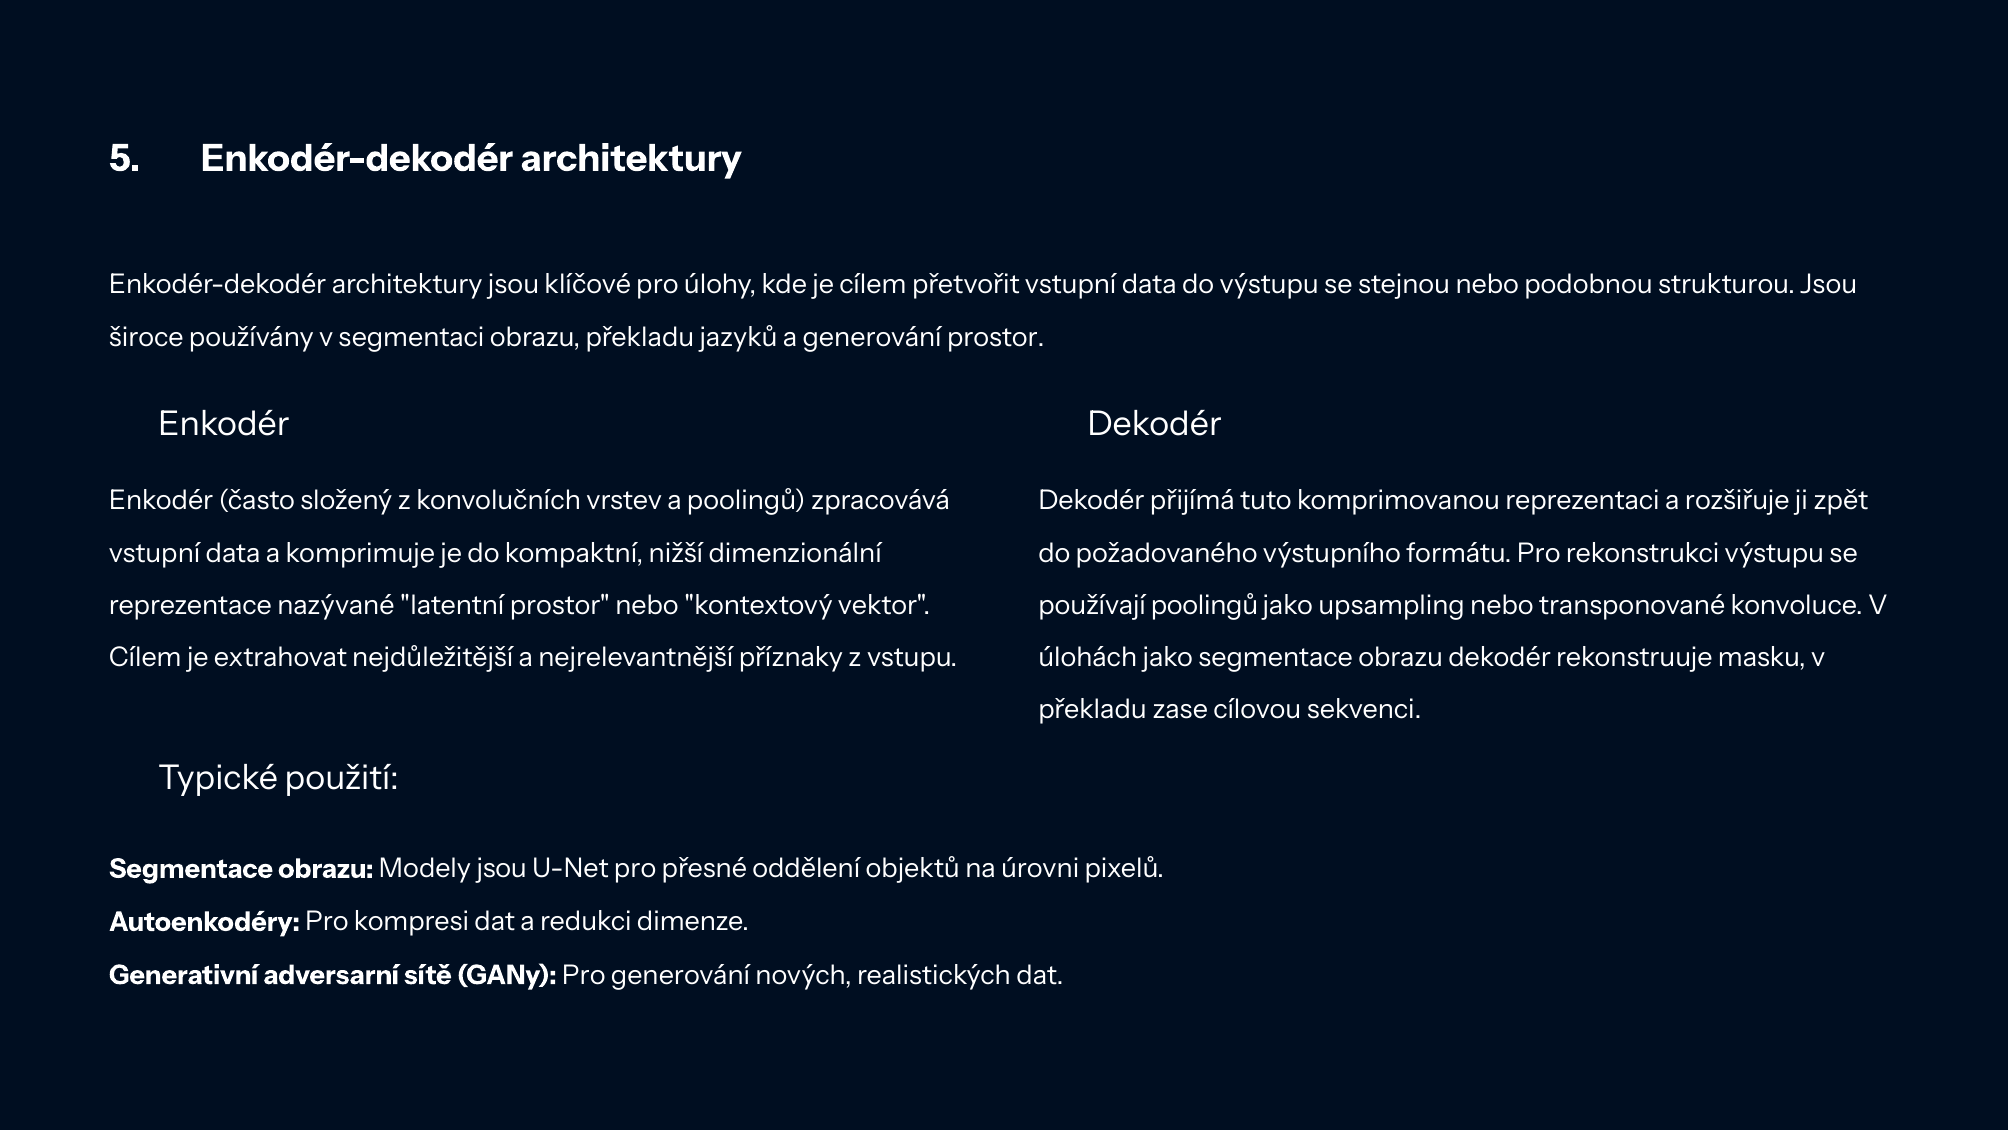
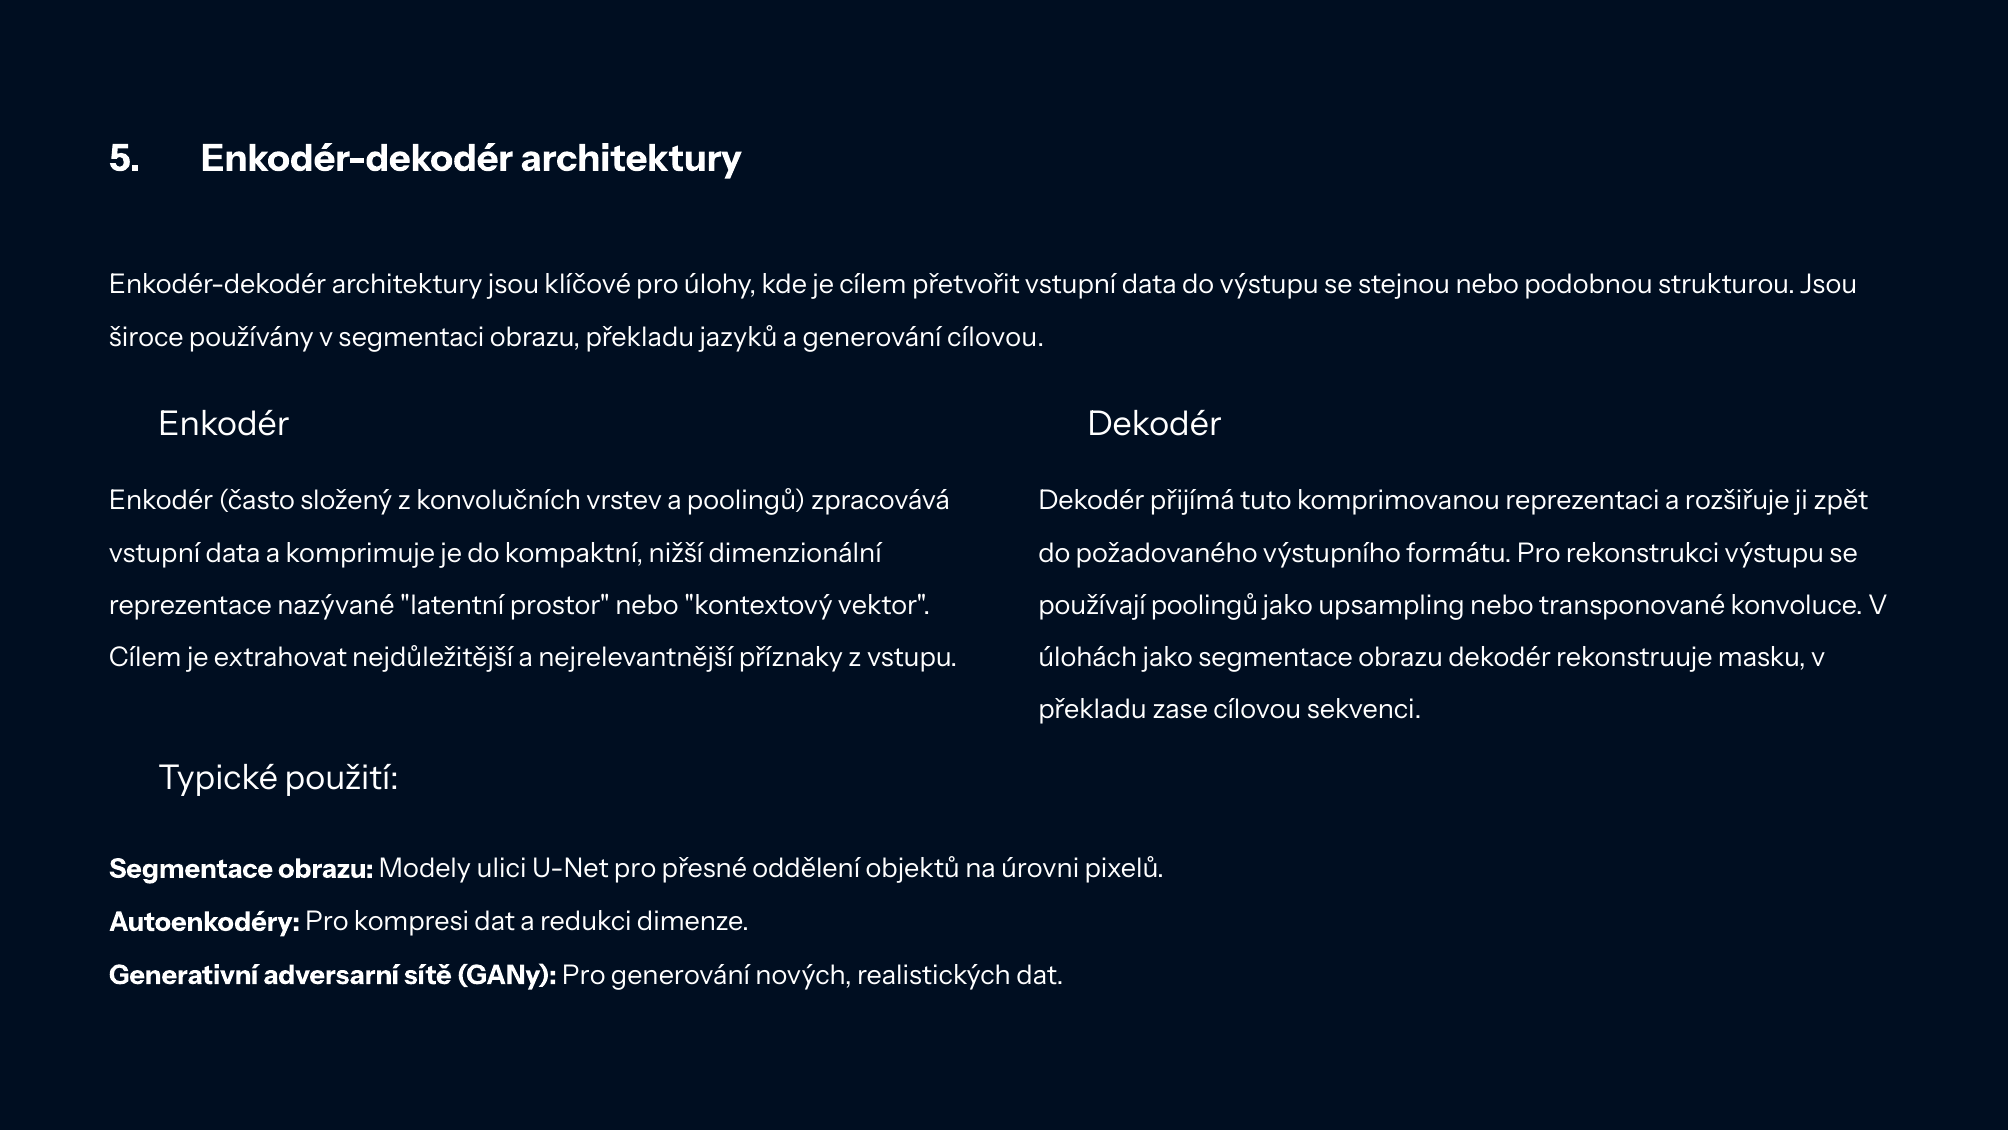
generování prostor: prostor -> cílovou (996, 337)
Modely jsou: jsou -> ulici (502, 868)
